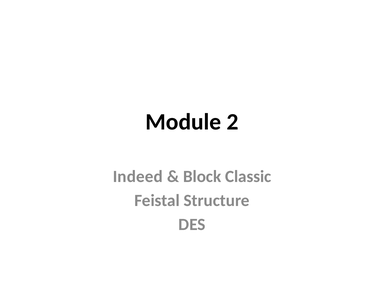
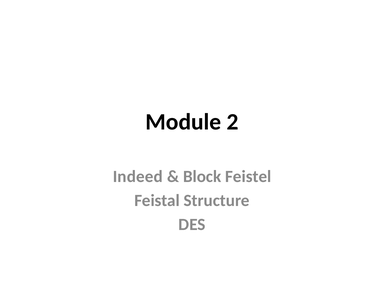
Classic: Classic -> Feistel (248, 177)
